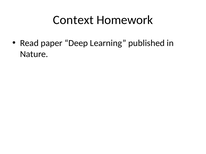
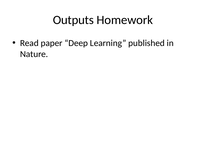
Context: Context -> Outputs (73, 20)
